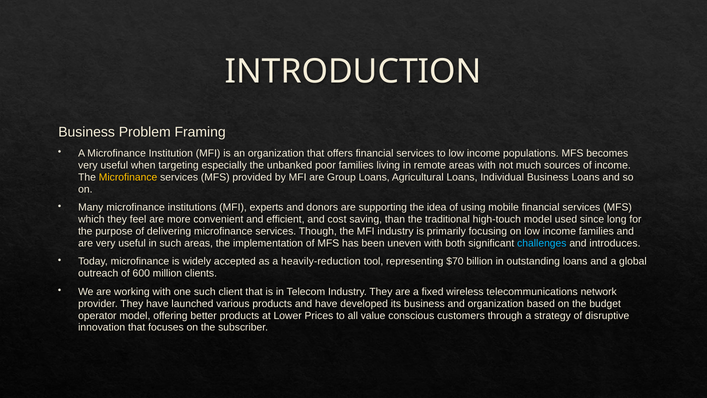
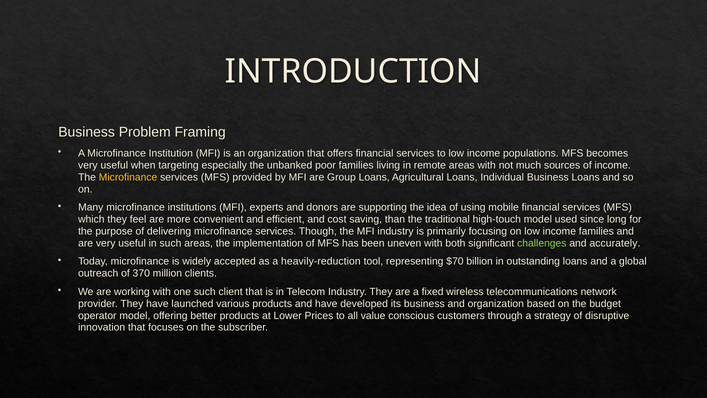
challenges colour: light blue -> light green (542, 243)
introduces: introduces -> accurately (615, 243)
600: 600 -> 370 (141, 273)
